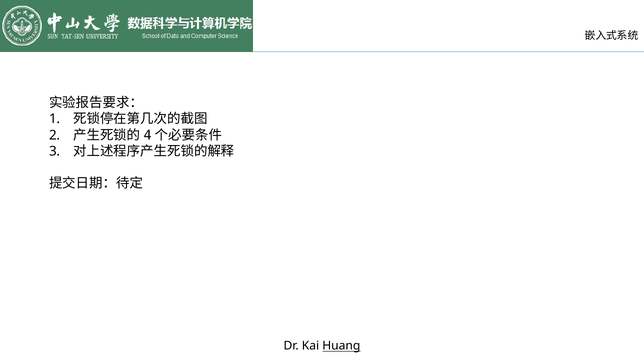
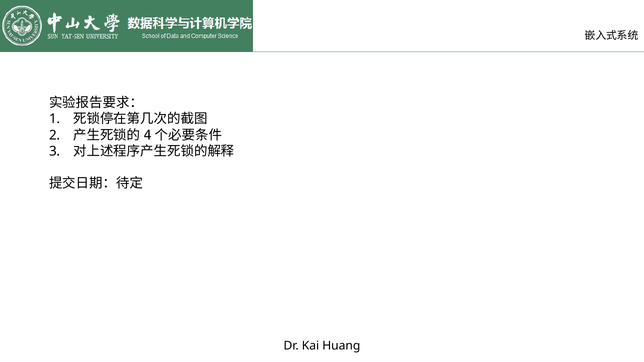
Huang underline: present -> none (341, 346)
